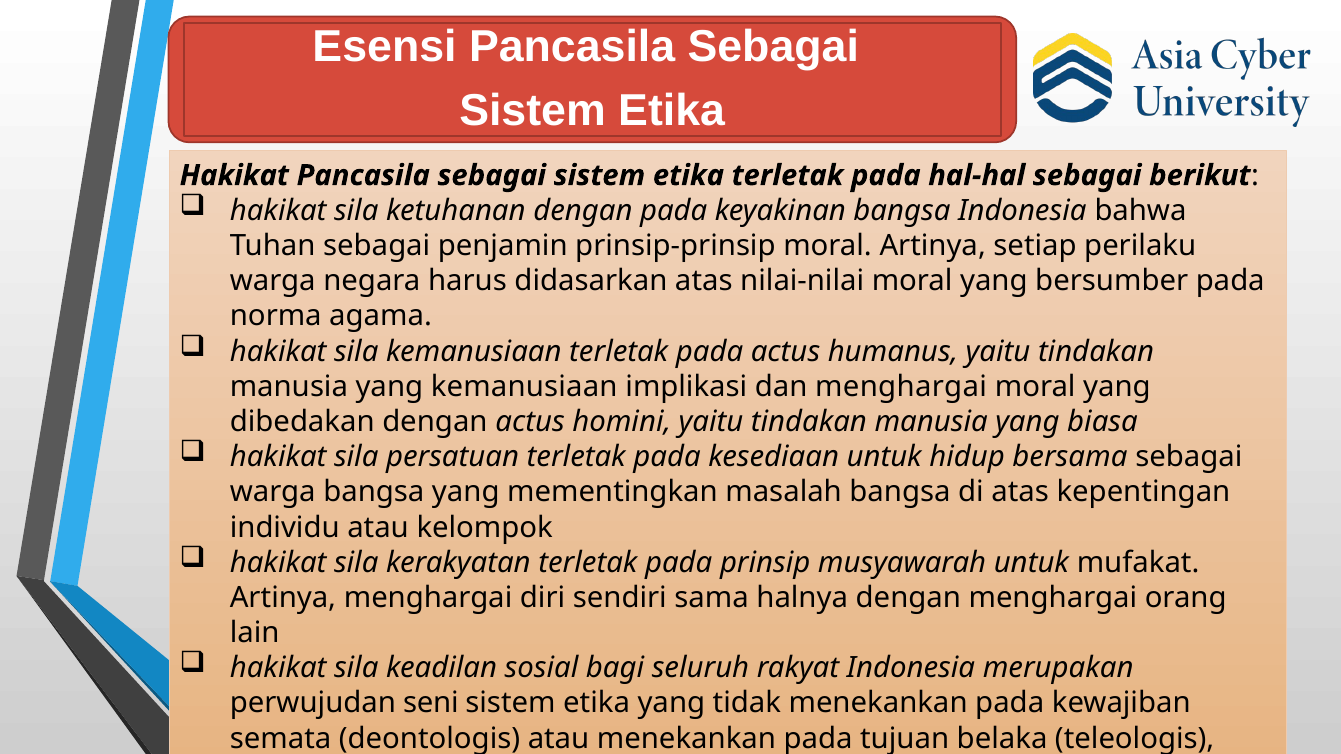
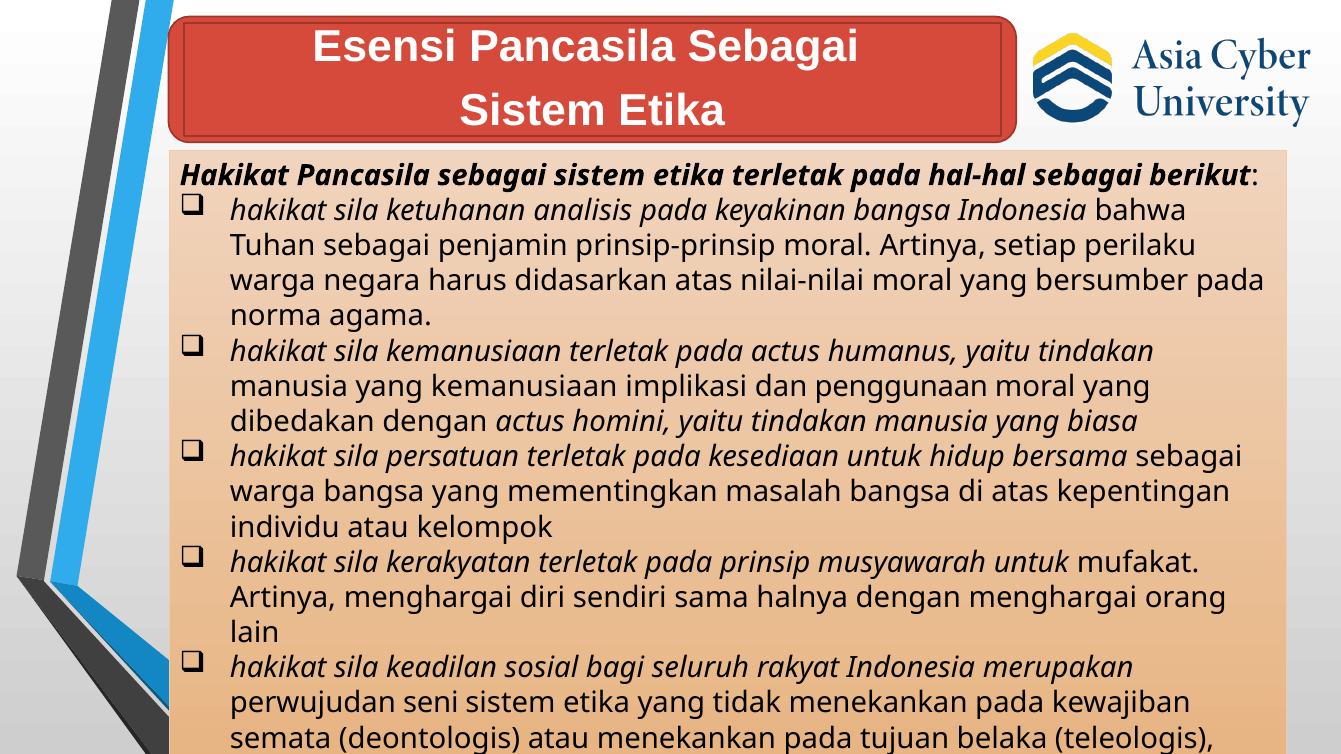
ketuhanan dengan: dengan -> analisis (583, 211)
dan menghargai: menghargai -> penggunaan (901, 387)
